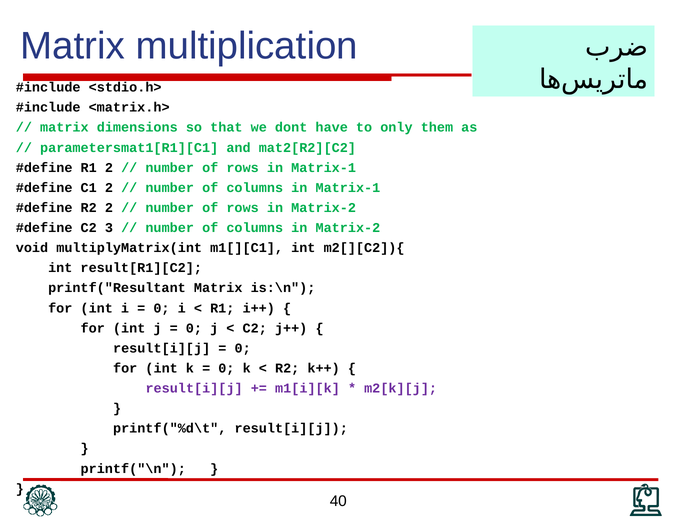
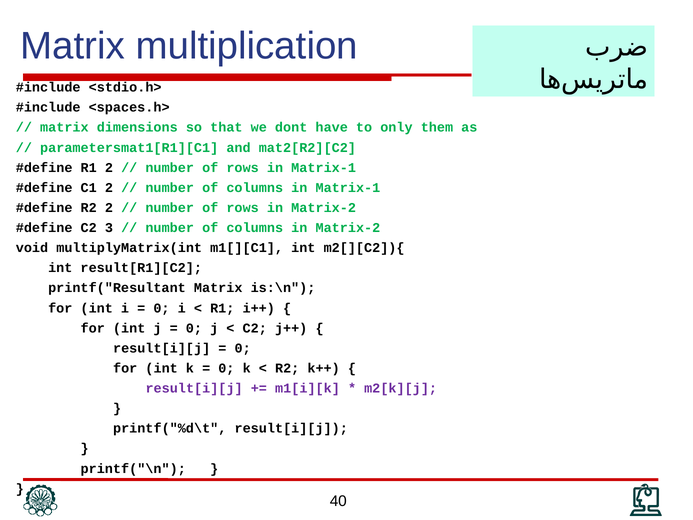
<matrix.h>: <matrix.h> -> <spaces.h> (129, 107)
